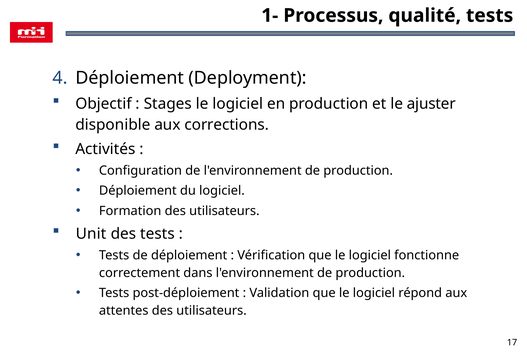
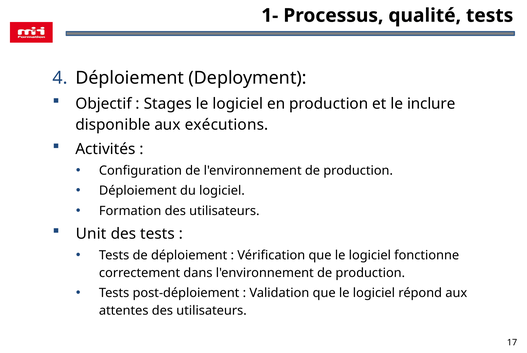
ajuster: ajuster -> inclure (431, 104)
corrections: corrections -> exécutions (227, 125)
